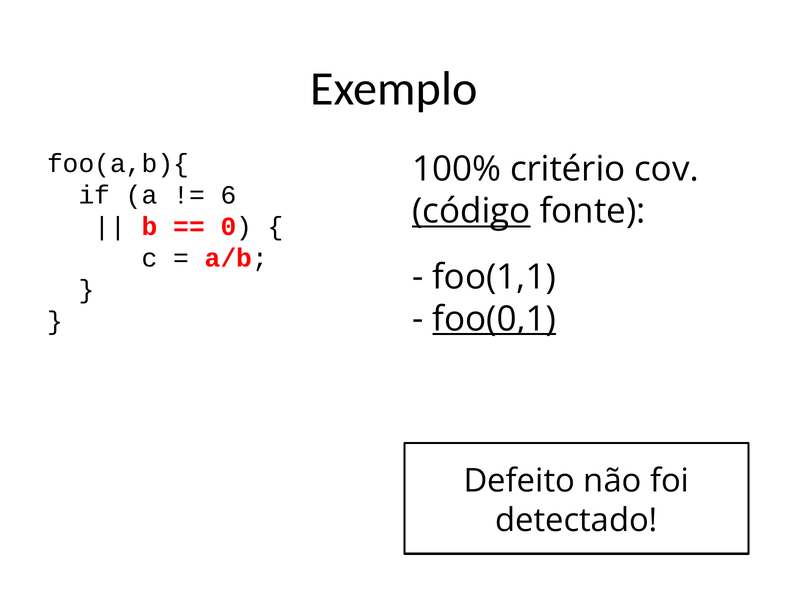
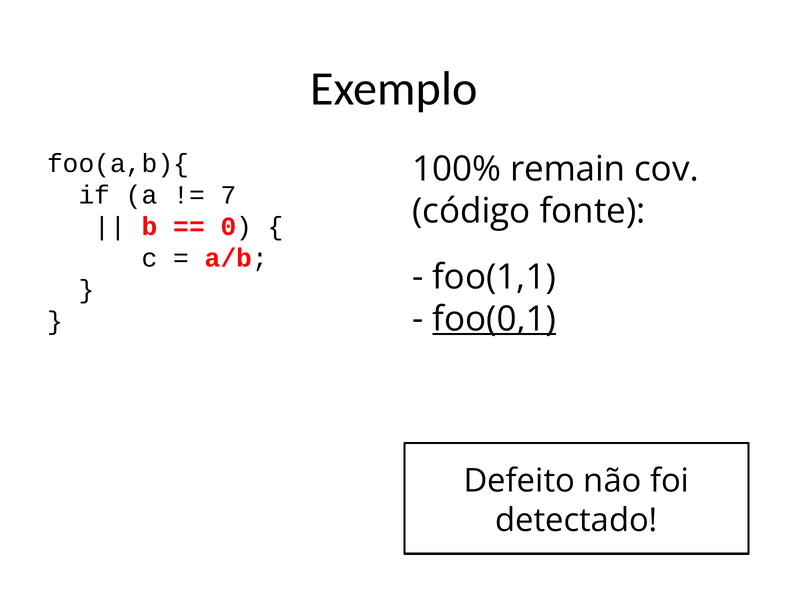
critério: critério -> remain (568, 169)
6: 6 -> 7 (228, 195)
código underline: present -> none (471, 211)
